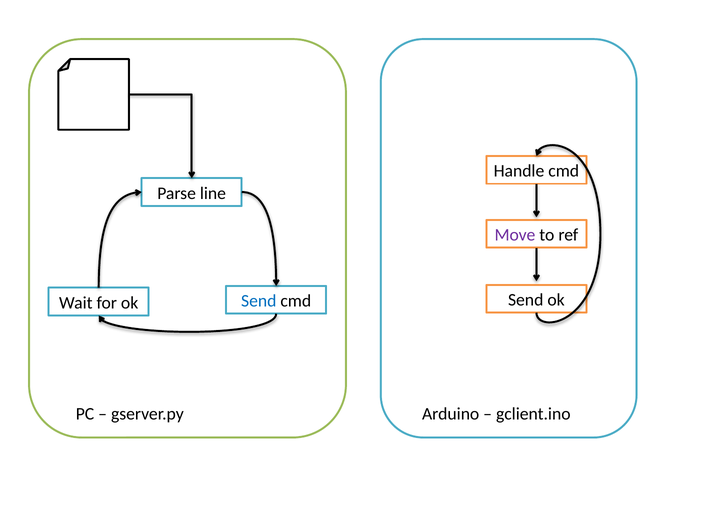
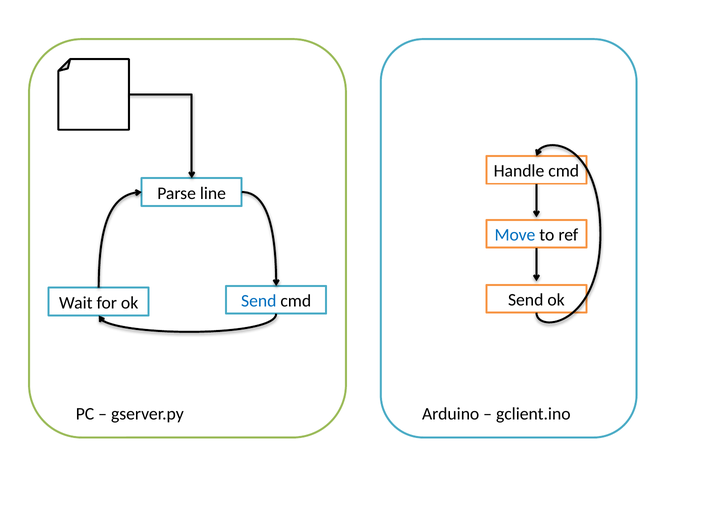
Move colour: purple -> blue (515, 235)
